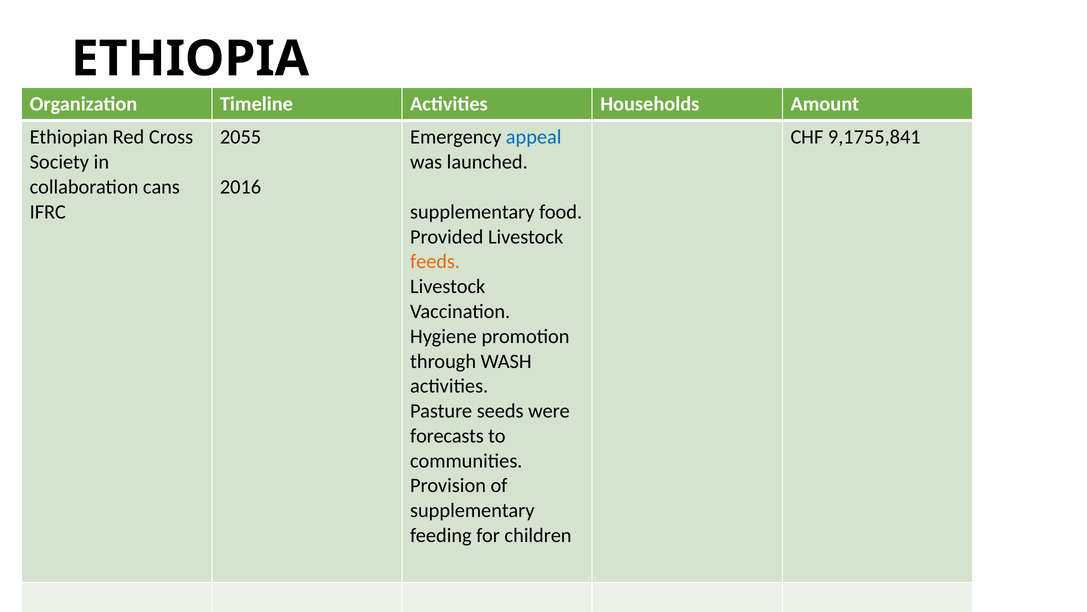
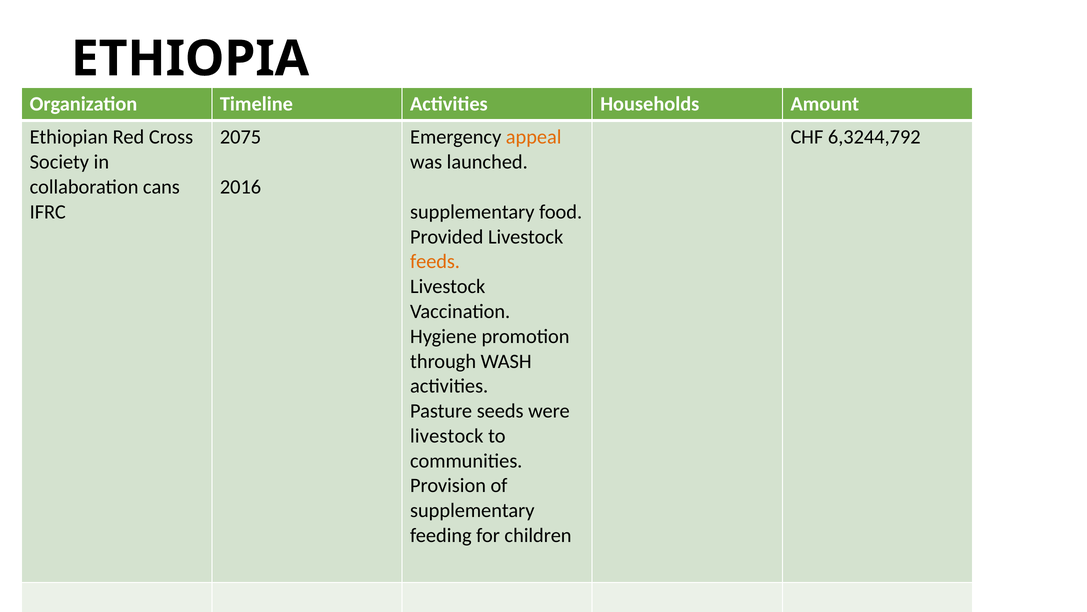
2055: 2055 -> 2075 (241, 137)
appeal colour: blue -> orange (534, 137)
9,1755,841: 9,1755,841 -> 6,3244,792 (874, 137)
forecasts: forecasts -> livestock (447, 436)
